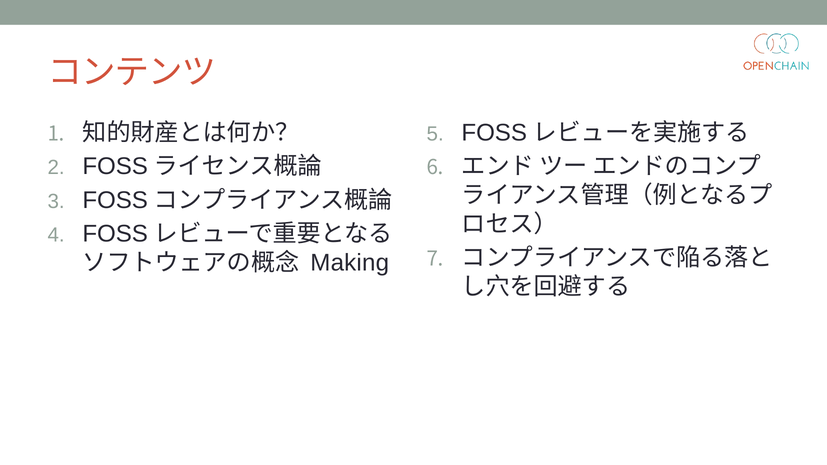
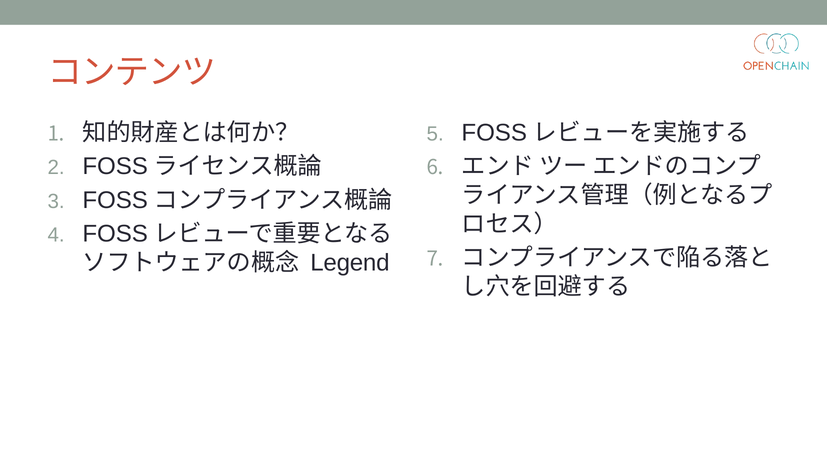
Making: Making -> Legend (350, 263)
